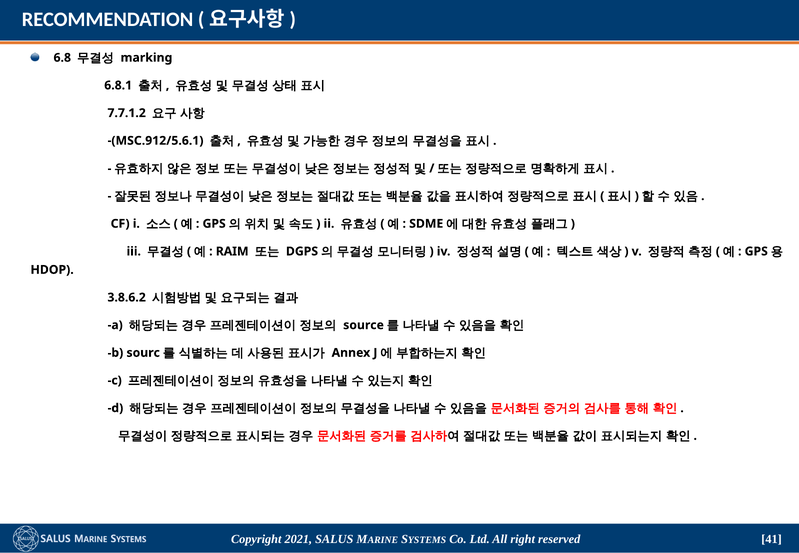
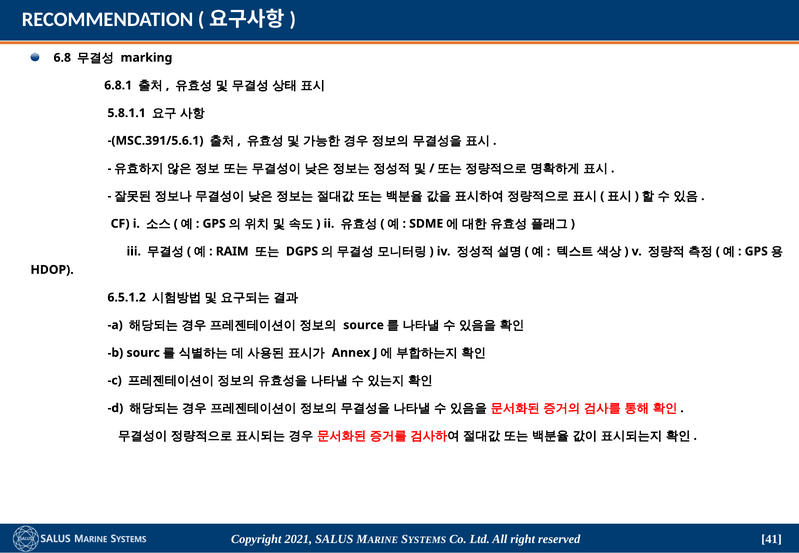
7.7.1.2: 7.7.1.2 -> 5.8.1.1 (127, 113)
-(MSC.912/5.6.1: -(MSC.912/5.6.1 -> -(MSC.391/5.6.1 (155, 141)
3.8.6.2: 3.8.6.2 -> 6.5.1.2 (127, 298)
